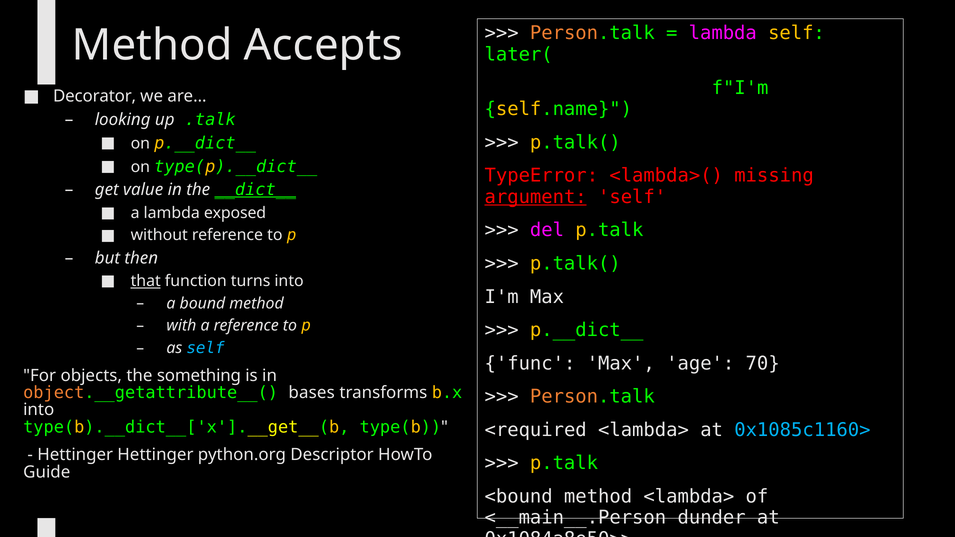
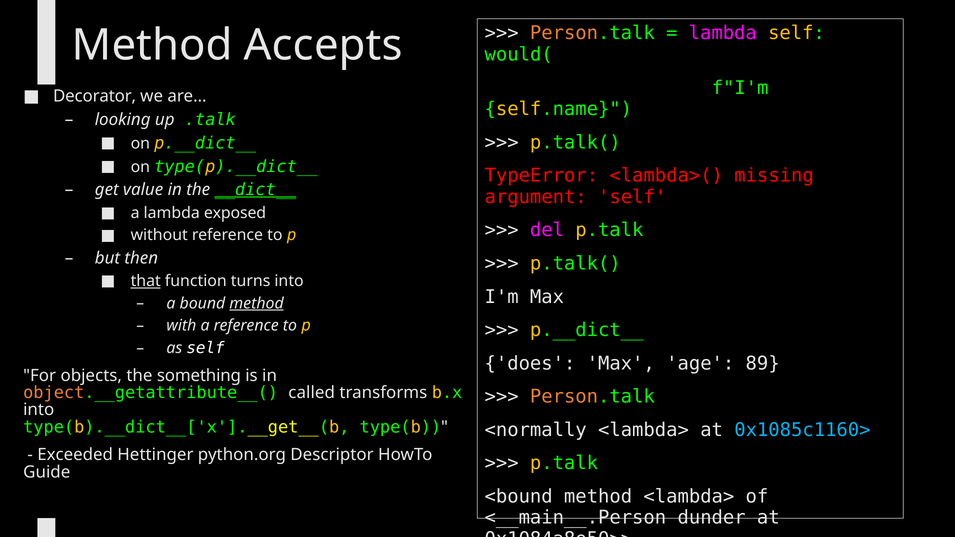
later(: later( -> would( (519, 55)
argument underline: present -> none (536, 197)
method underline: none -> present (257, 303)
self colour: light blue -> white (206, 348)
func: func -> does (530, 363)
70: 70 -> 89 (763, 363)
bases: bases -> called (312, 393)
<required: <required -> <normally (536, 430)
Hettinger: Hettinger -> Exceeded (75, 455)
